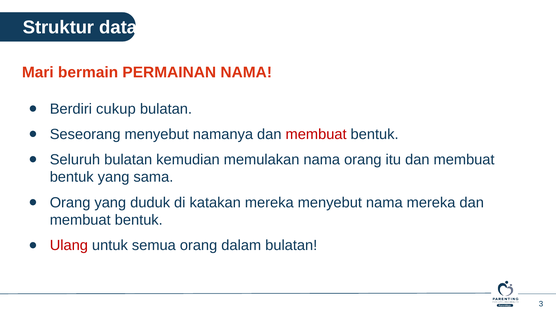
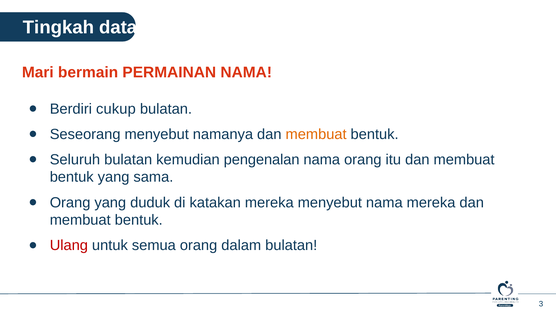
Struktur: Struktur -> Tingkah (58, 27)
membuat colour: red -> orange (316, 134)
memulakan: memulakan -> pengenalan (262, 159)
